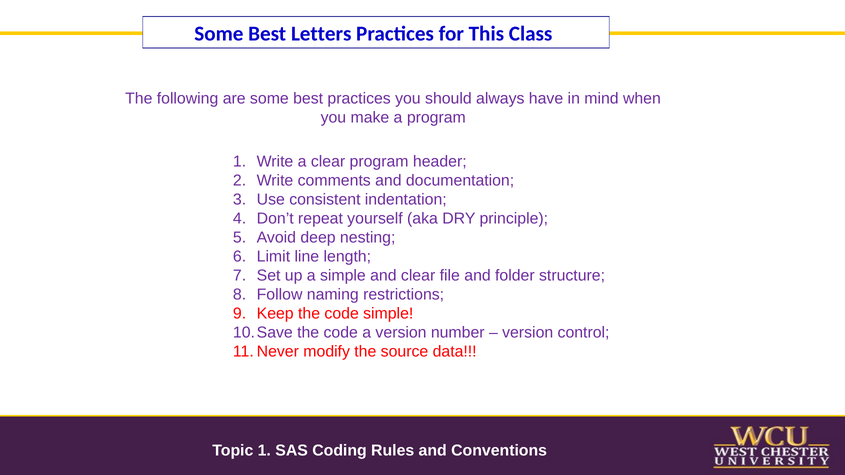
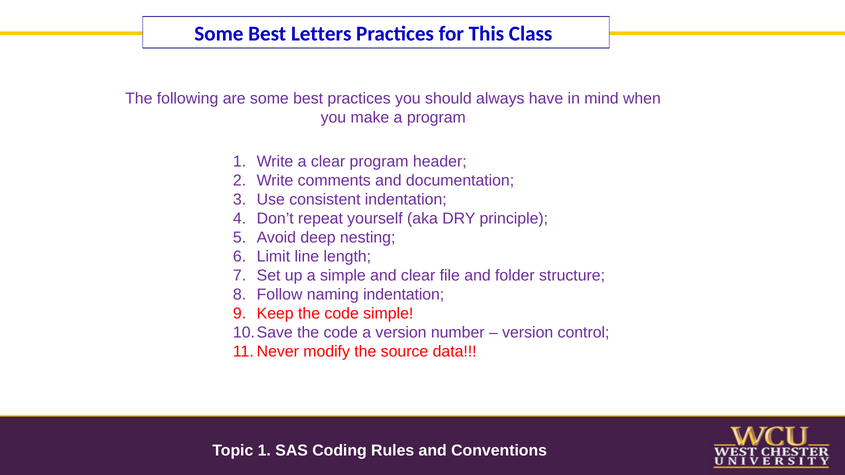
naming restrictions: restrictions -> indentation (404, 295)
